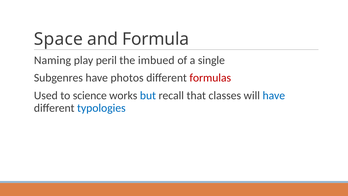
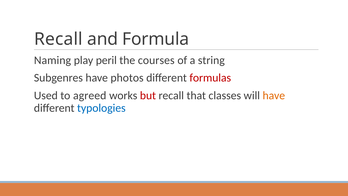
Space: Space -> Recall (58, 39)
imbued: imbued -> courses (156, 60)
single: single -> string (211, 60)
science: science -> agreed (90, 95)
but colour: blue -> red (148, 95)
have colour: blue -> orange (274, 95)
